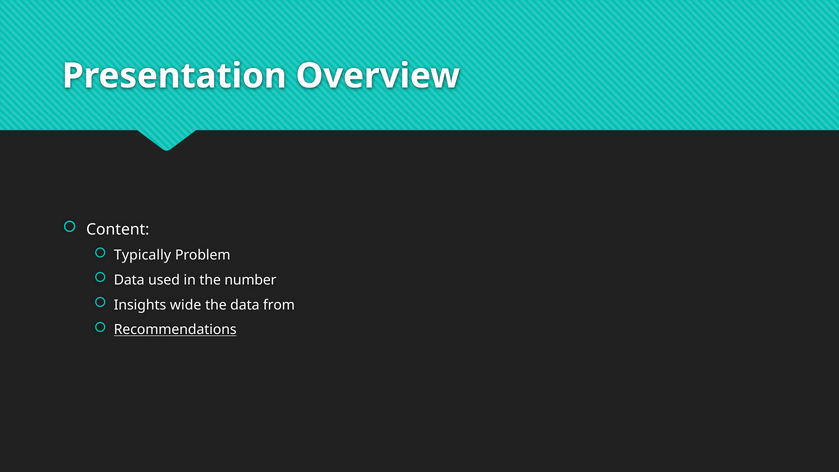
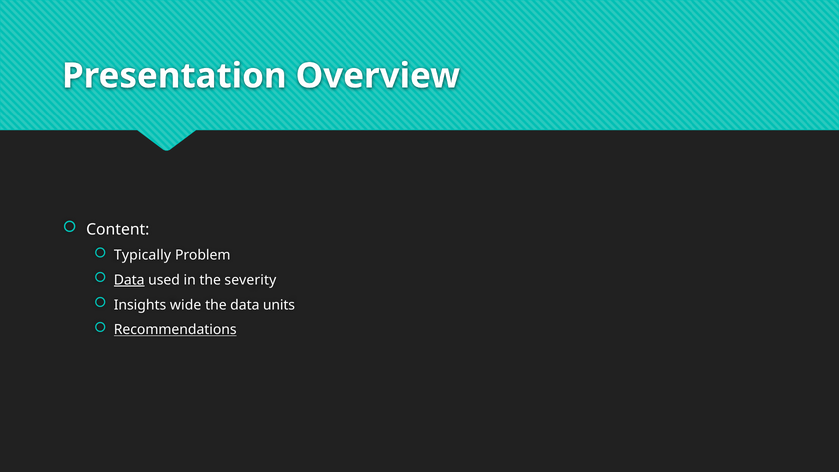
Data underline: none -> present (129, 280)
number: number -> severity (250, 280)
from: from -> units (279, 305)
